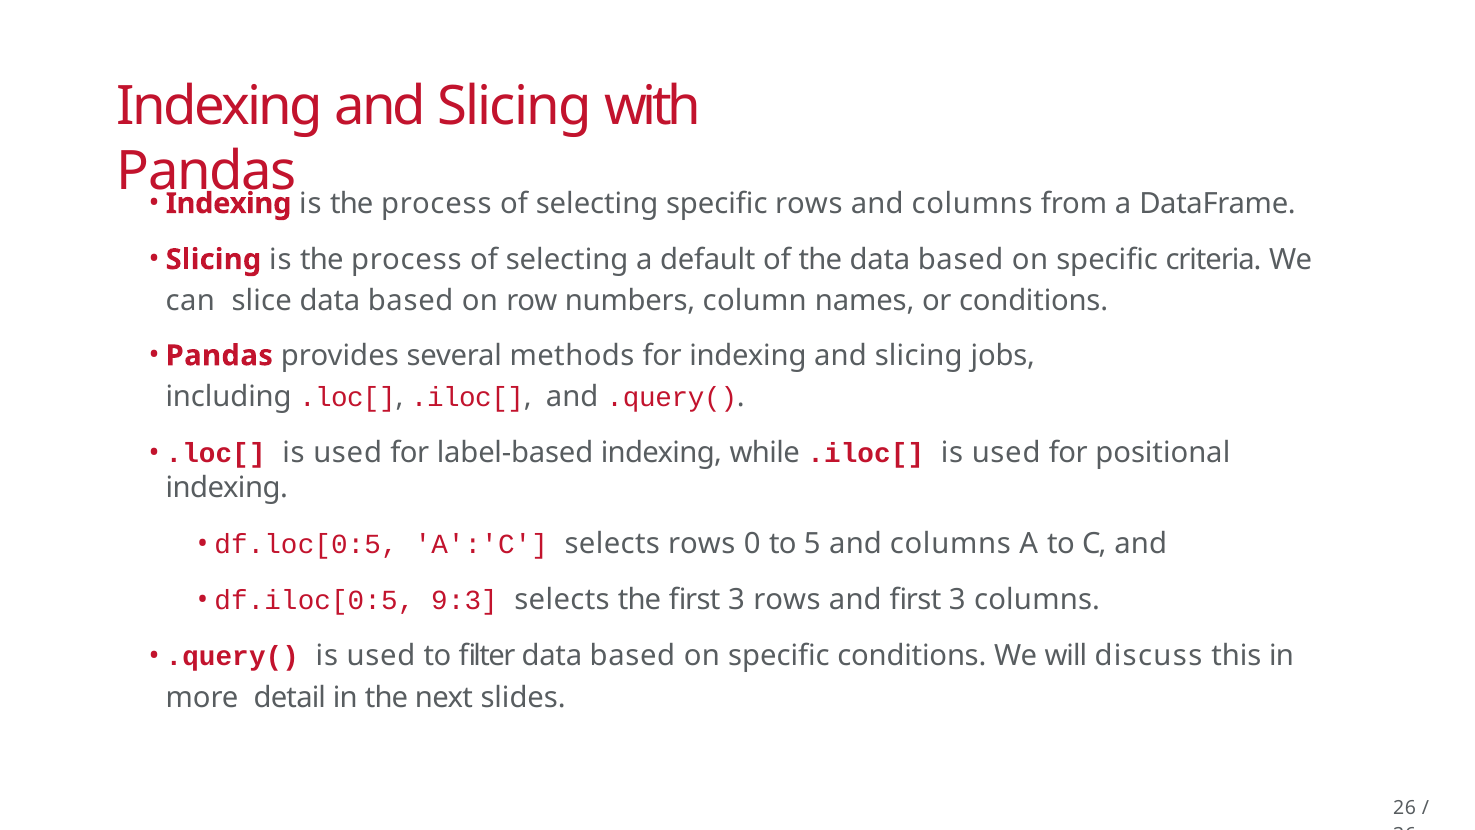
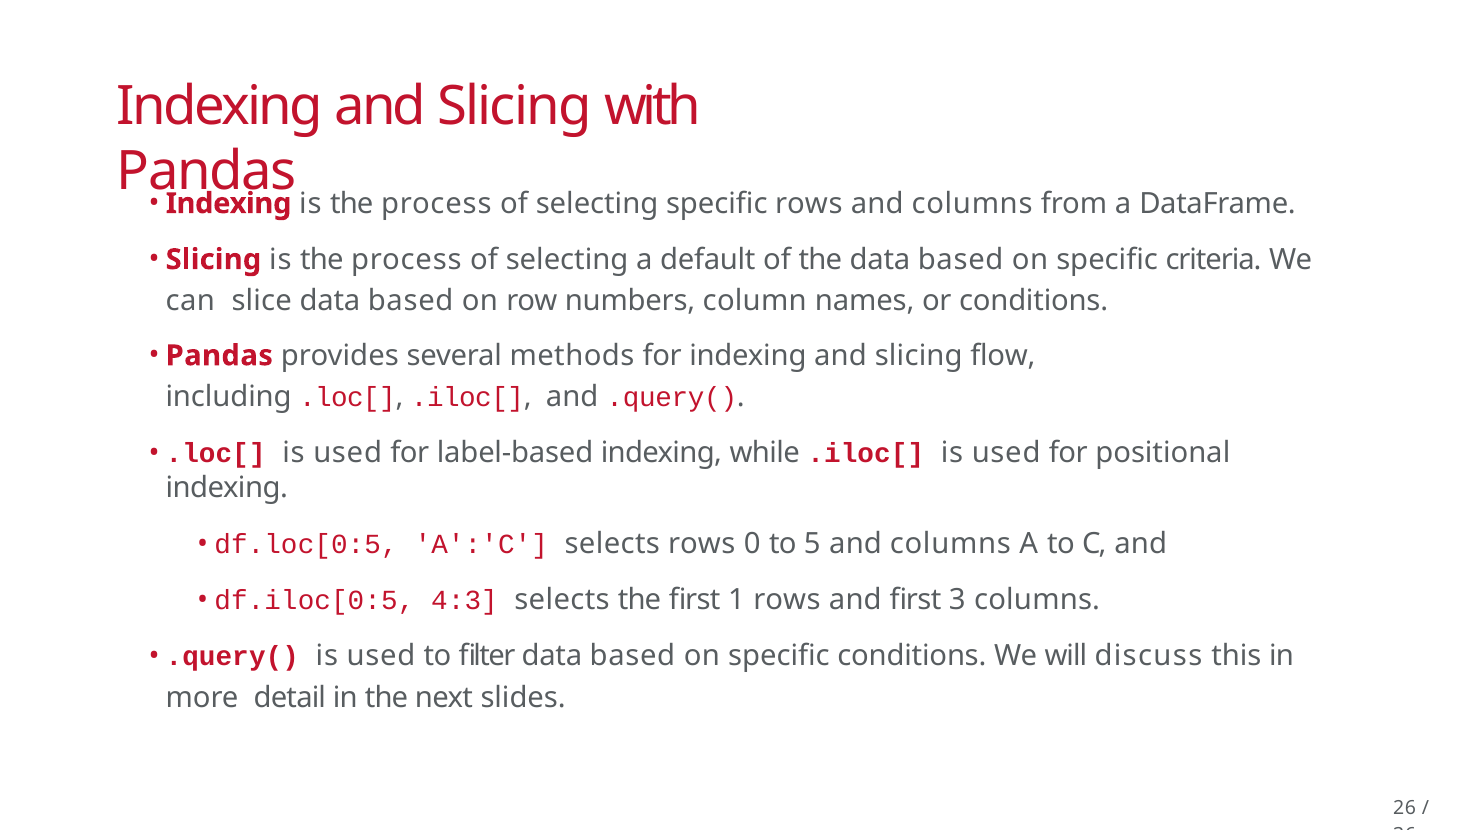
jobs: jobs -> flow (1003, 356)
9:3: 9:3 -> 4:3 (464, 601)
the first 3: 3 -> 1 (736, 600)
